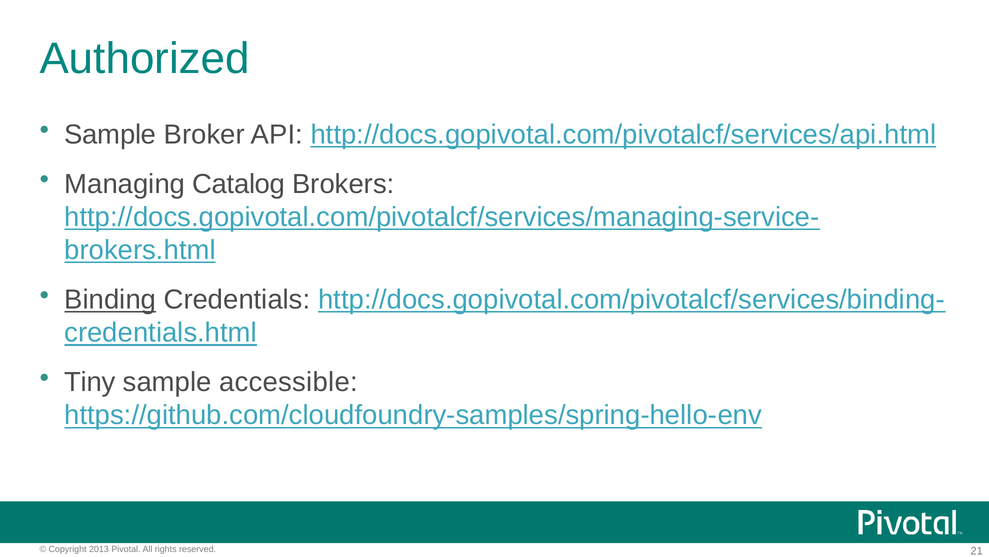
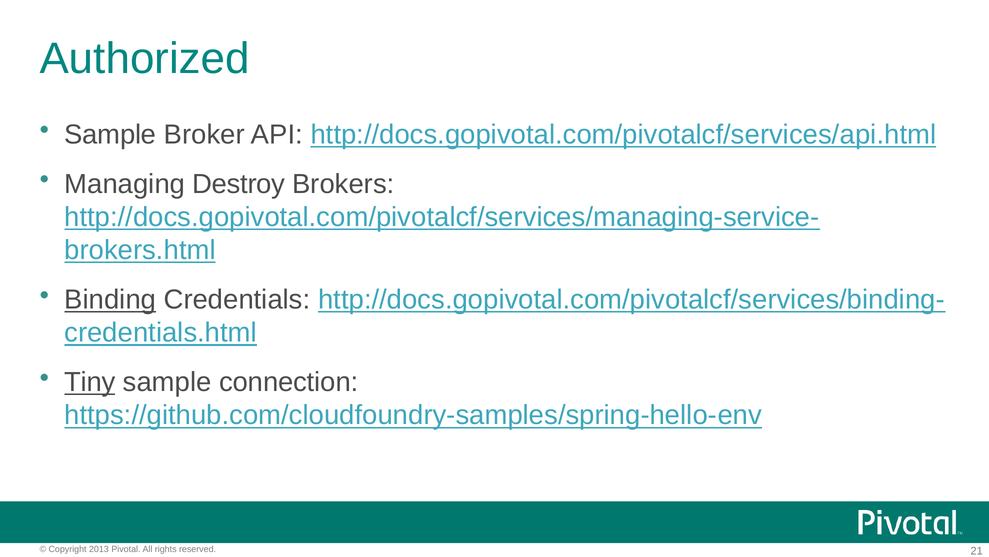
Catalog: Catalog -> Destroy (239, 184)
Tiny underline: none -> present (90, 382)
accessible: accessible -> connection (289, 382)
